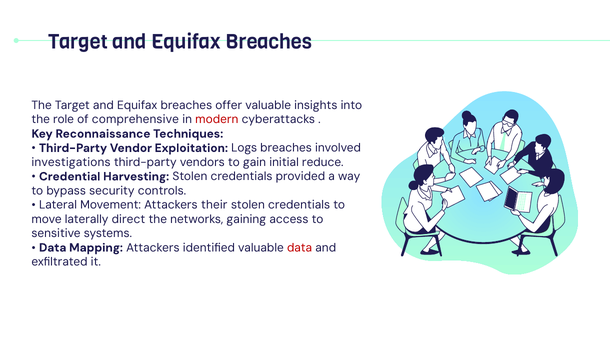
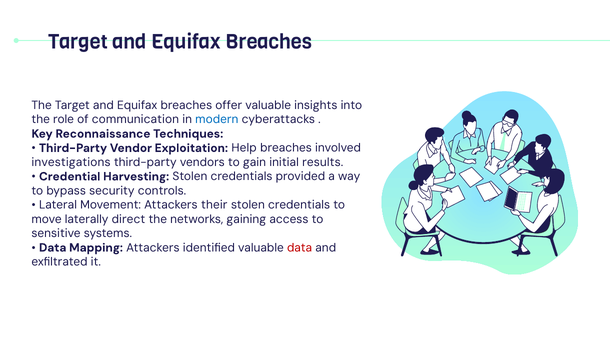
comprehensive: comprehensive -> communication (135, 120)
modern colour: red -> blue (217, 120)
Logs: Logs -> Help (244, 148)
reduce: reduce -> results (323, 162)
